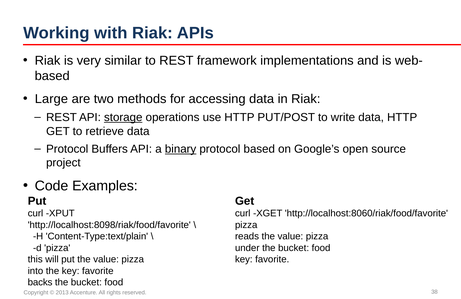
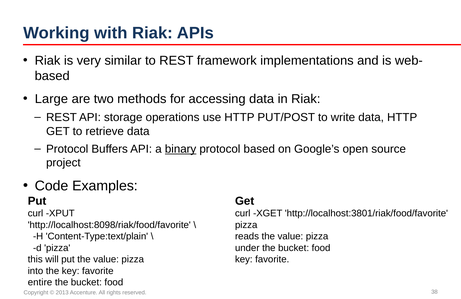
storage underline: present -> none (123, 118)
http://localhost:8060/riak/food/favorite: http://localhost:8060/riak/food/favorite -> http://localhost:3801/riak/food/favorite (366, 214)
backs: backs -> entire (40, 283)
